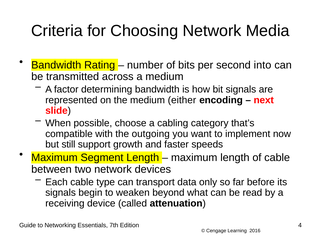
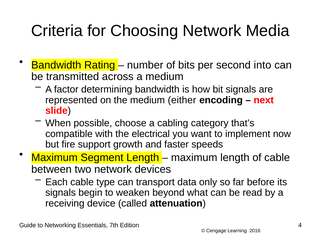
outgoing: outgoing -> electrical (151, 134)
still: still -> fire (68, 144)
